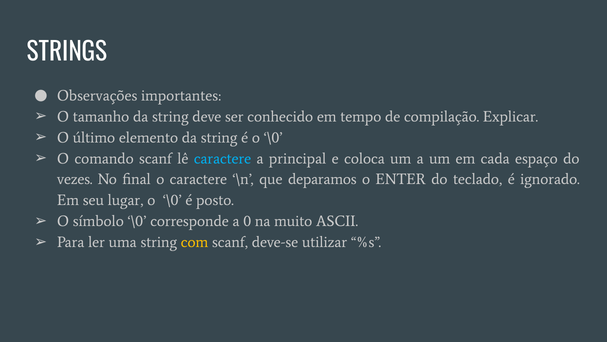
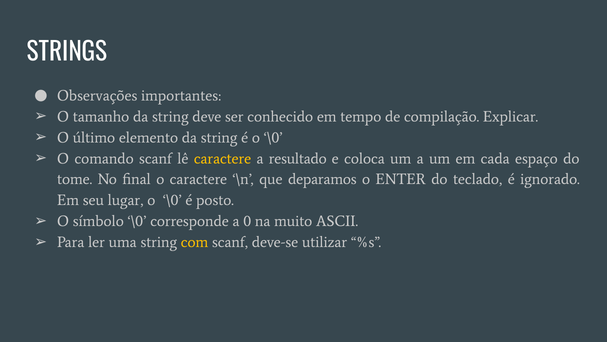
caractere colour: light blue -> yellow (223, 158)
principal: principal -> resultado (298, 158)
vezes: vezes -> tome (75, 179)
